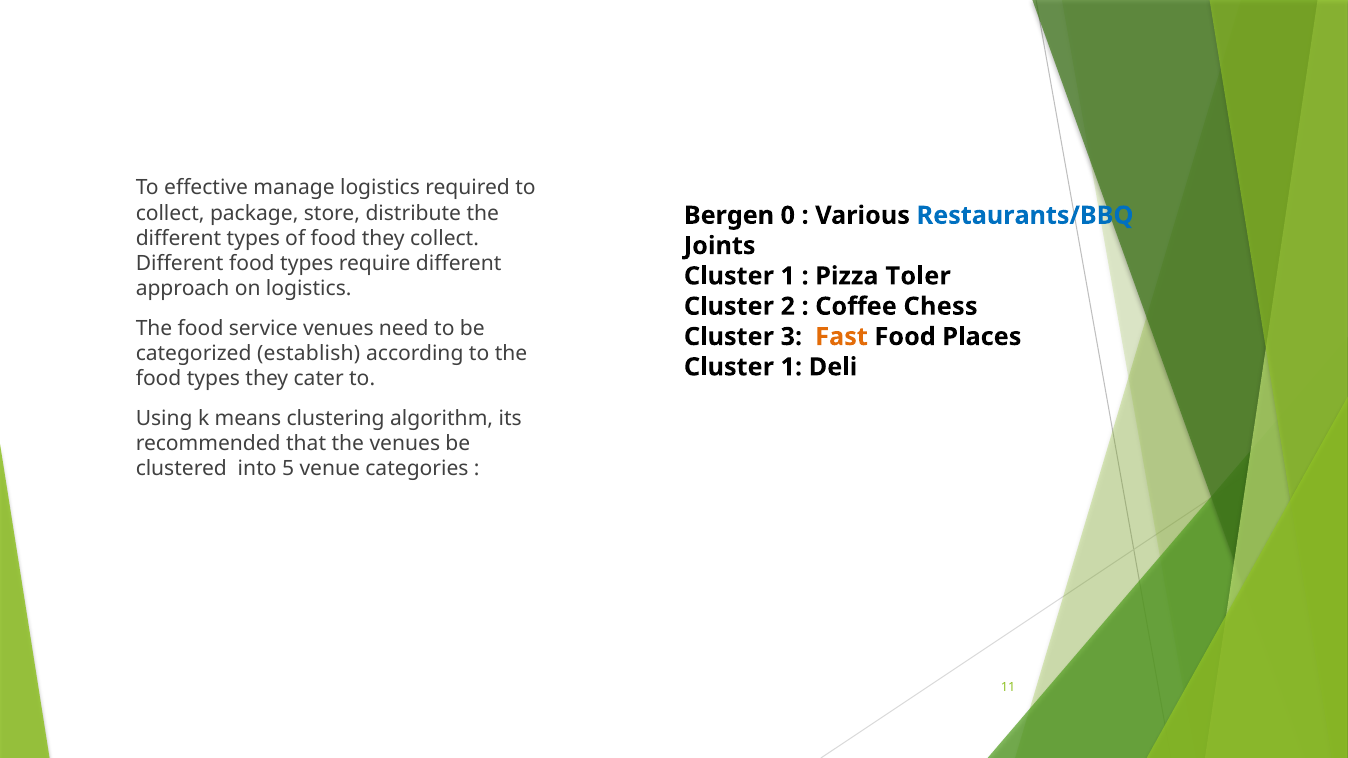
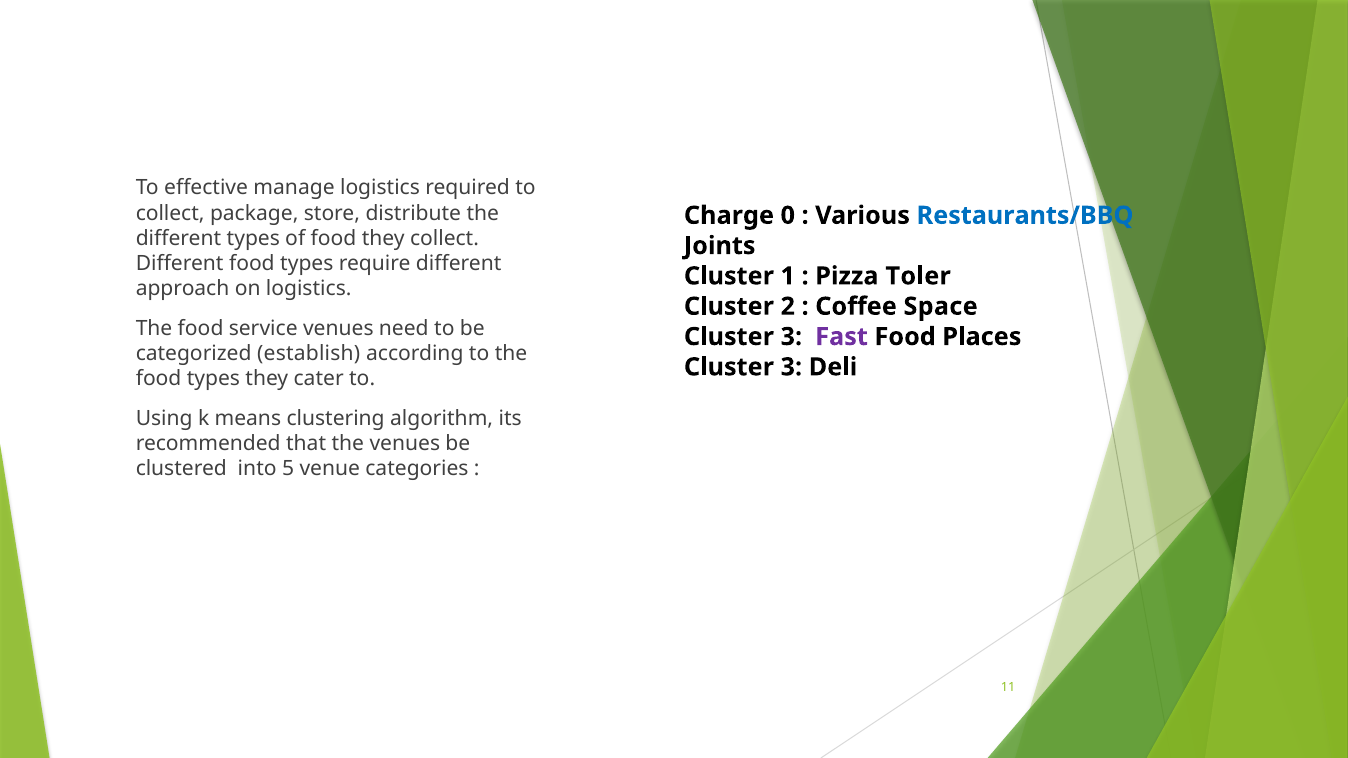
Bergen: Bergen -> Charge (729, 216)
Chess: Chess -> Space (941, 306)
Fast colour: orange -> purple (842, 337)
1: 1 -> 3 (791, 367)
